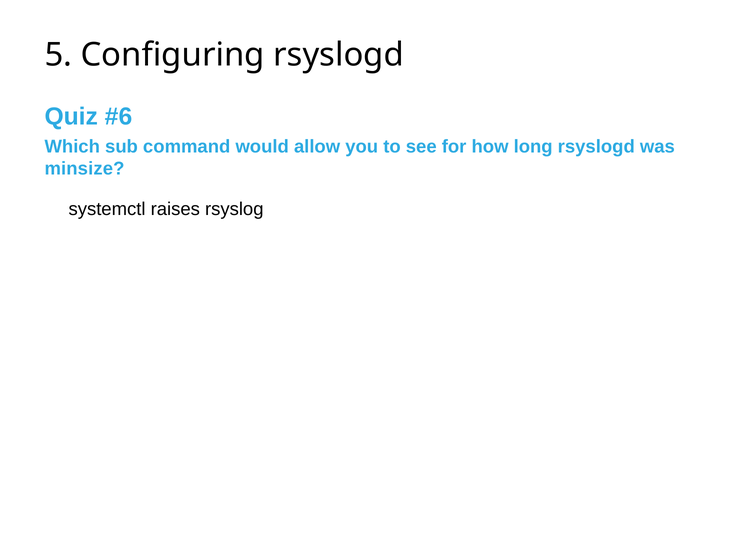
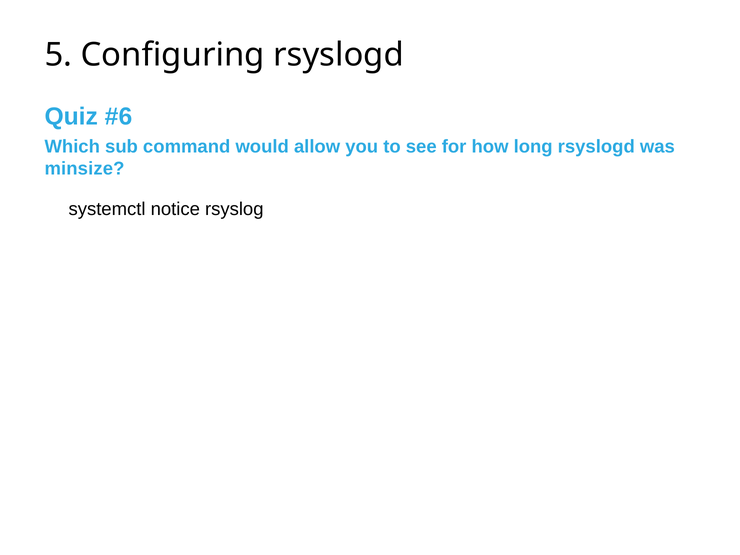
raises: raises -> notice (175, 209)
